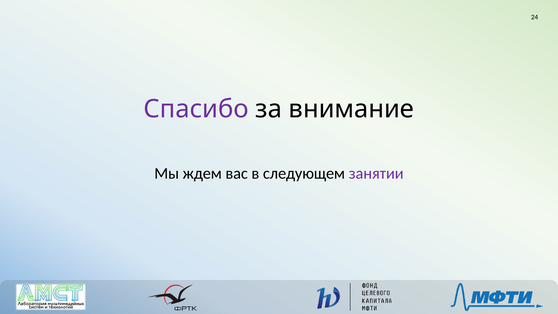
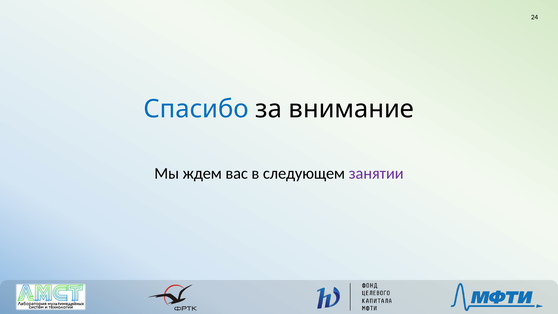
Спасибо colour: purple -> blue (196, 109)
